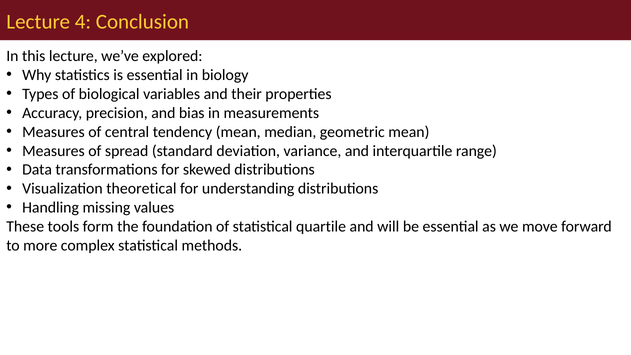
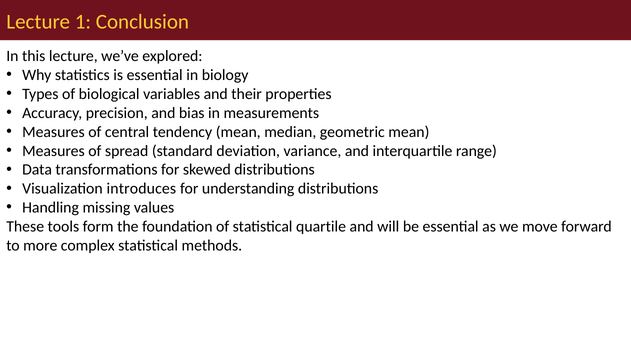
4: 4 -> 1 (83, 22)
theoretical: theoretical -> introduces (141, 189)
